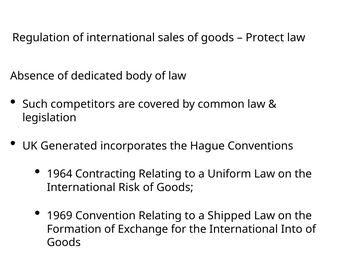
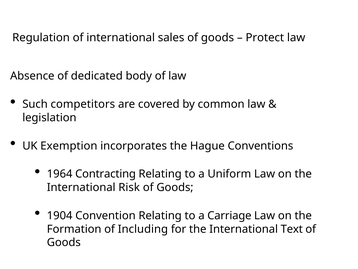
Generated: Generated -> Exemption (69, 146)
1969: 1969 -> 1904 (60, 215)
Shipped: Shipped -> Carriage (229, 215)
Exchange: Exchange -> Including (143, 229)
Into: Into -> Text (292, 229)
